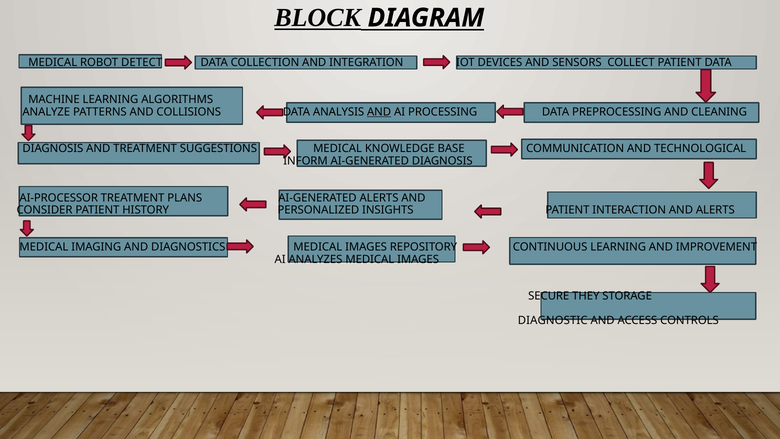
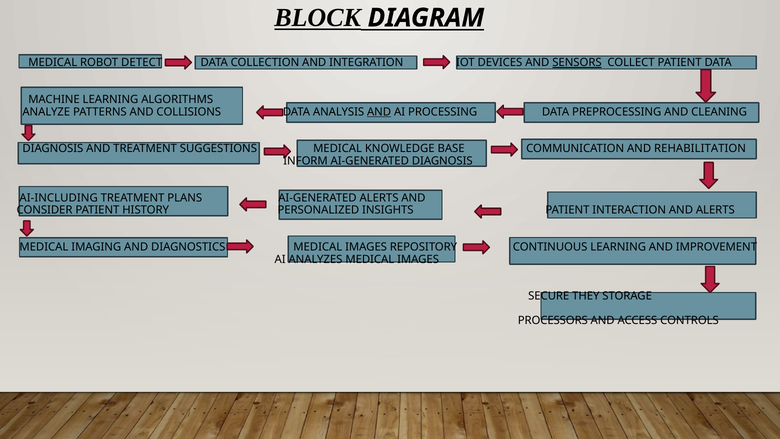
SENSORS underline: none -> present (577, 63)
TECHNOLOGICAL: TECHNOLOGICAL -> REHABILITATION (700, 149)
AI-PROCESSOR: AI-PROCESSOR -> AI-INCLUDING (59, 198)
DIAGNOSTIC: DIAGNOSTIC -> PROCESSORS (553, 321)
